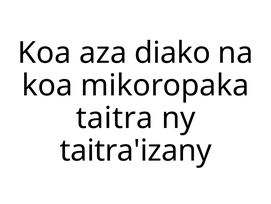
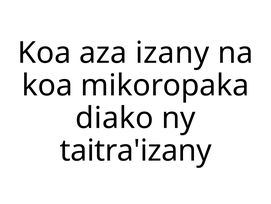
diako: diako -> izany (172, 53)
taitra: taitra -> diako (114, 118)
